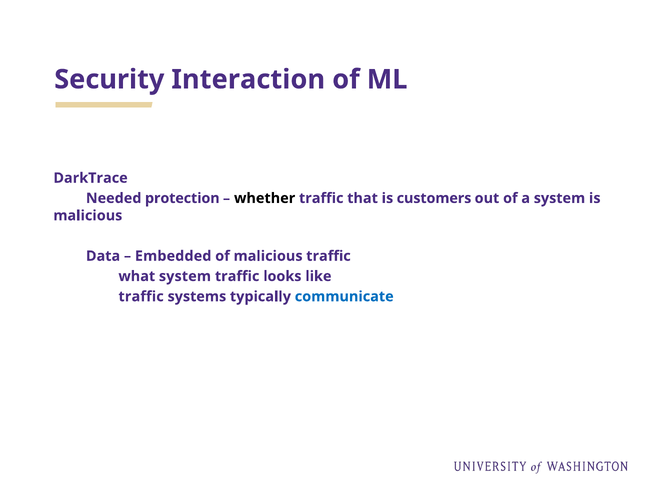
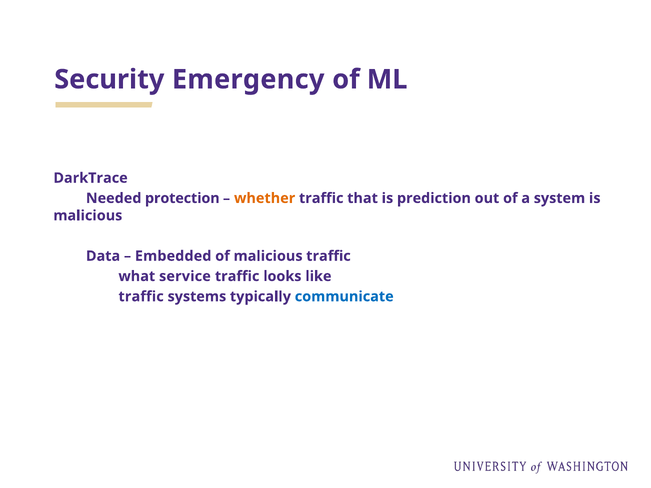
Interaction: Interaction -> Emergency (248, 79)
whether colour: black -> orange (265, 198)
customers: customers -> prediction (434, 198)
what system: system -> service (185, 276)
